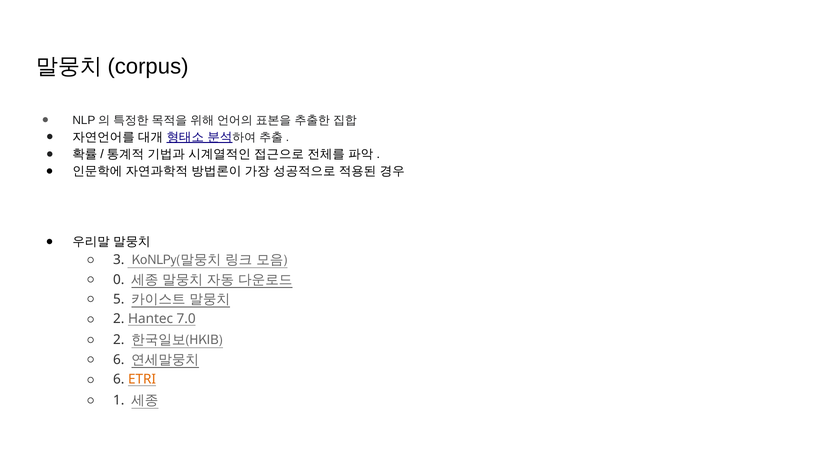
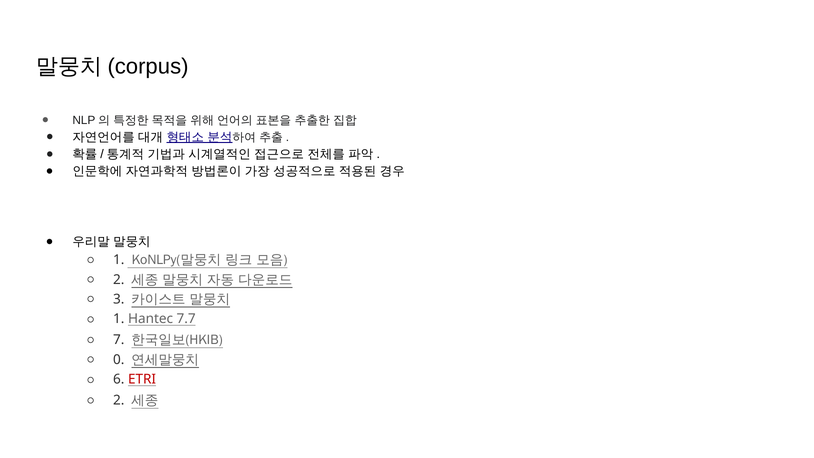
3: 3 -> 1 (119, 260)
0: 0 -> 2 (119, 279)
5: 5 -> 3 (119, 299)
2: 2 -> 1 (119, 319)
7.0: 7.0 -> 7.7 (186, 319)
2: 2 -> 7 (119, 340)
6: 6 -> 0 (119, 360)
ETRI colour: orange -> red (142, 379)
1: 1 -> 2 (119, 400)
